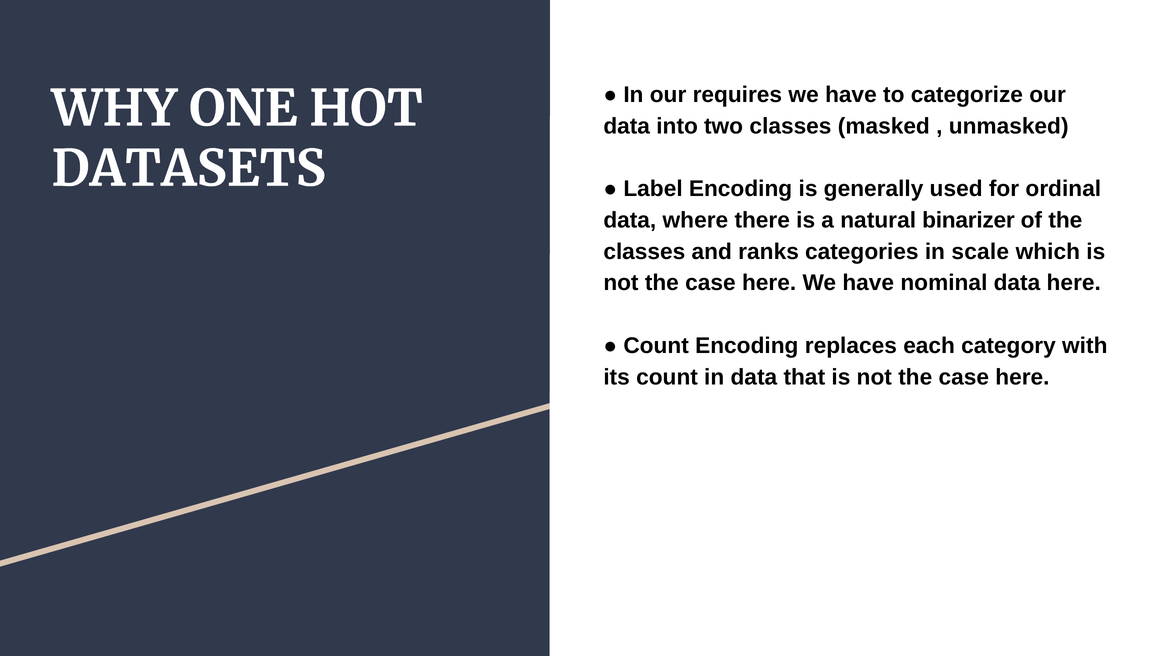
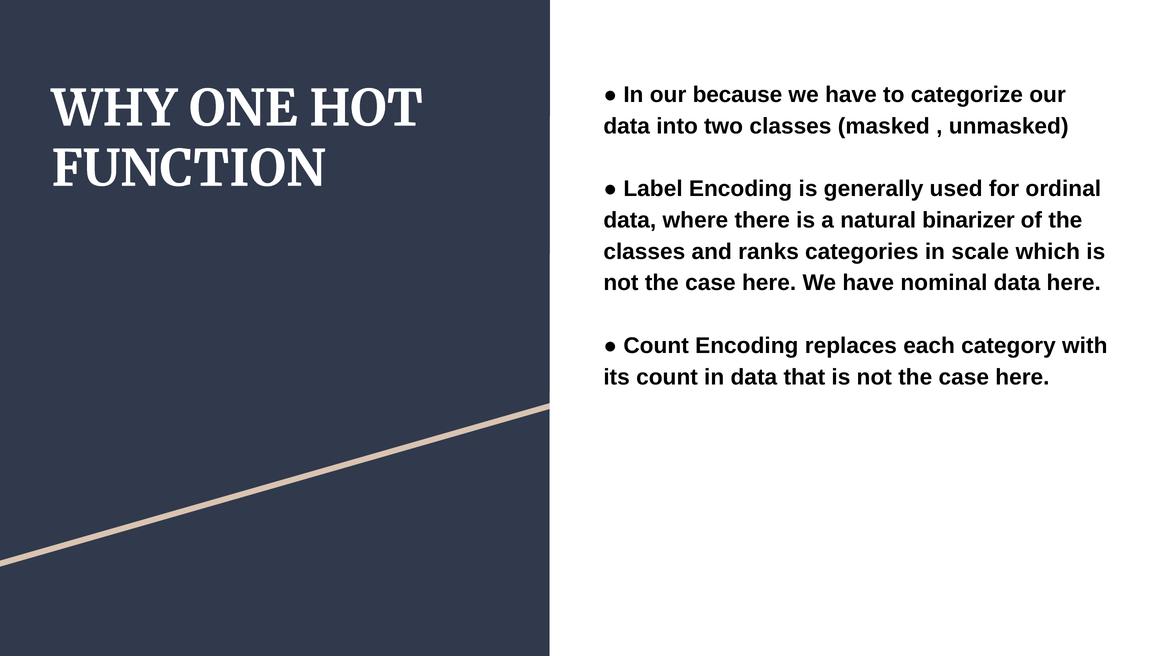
requires: requires -> because (737, 95)
DATASETS: DATASETS -> FUNCTION (189, 169)
